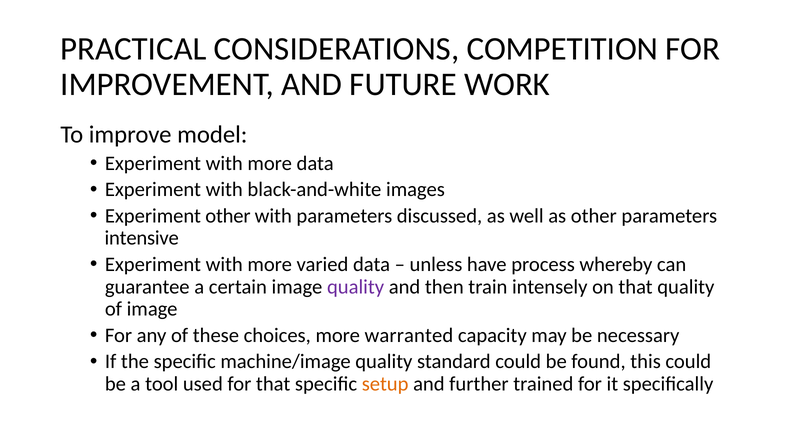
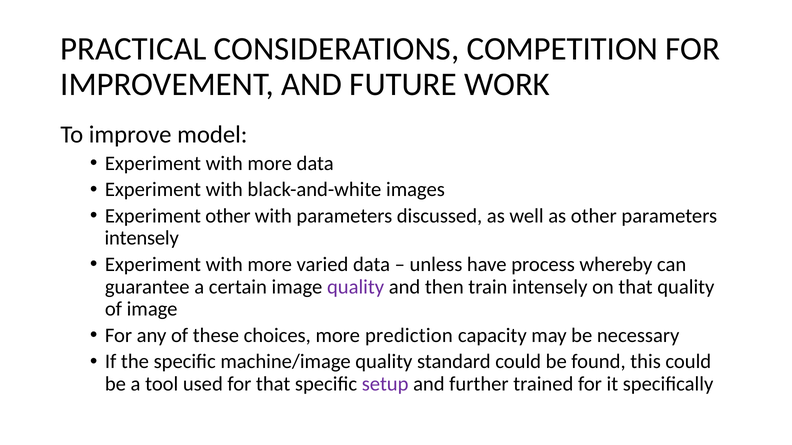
intensive: intensive -> intensely (142, 238)
warranted: warranted -> prediction (409, 336)
setup colour: orange -> purple (385, 384)
